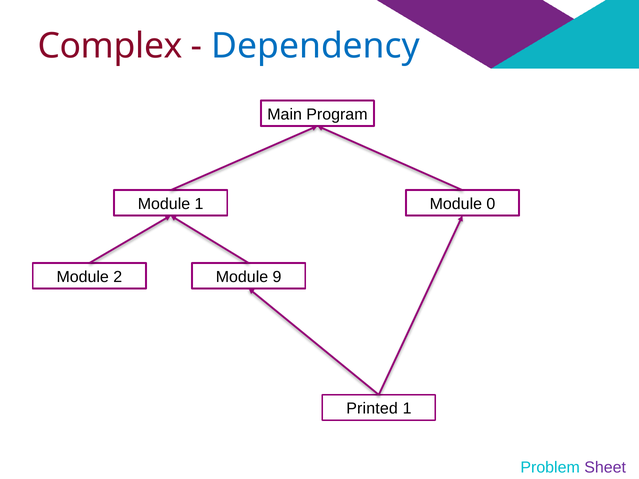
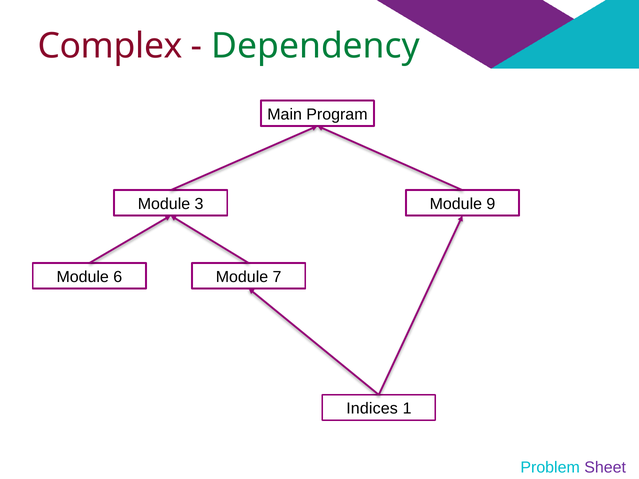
Dependency colour: blue -> green (316, 46)
Module 1: 1 -> 3 (199, 204)
0: 0 -> 9 (491, 204)
2: 2 -> 6 (118, 277)
9: 9 -> 7 (277, 277)
Printed: Printed -> Indices (372, 409)
